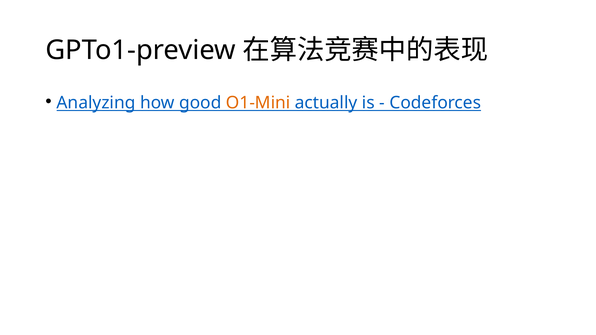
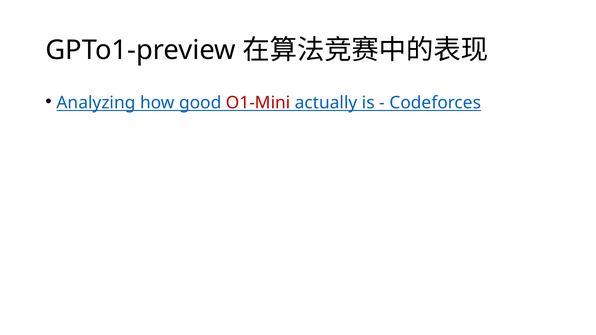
O1-Mini colour: orange -> red (258, 103)
